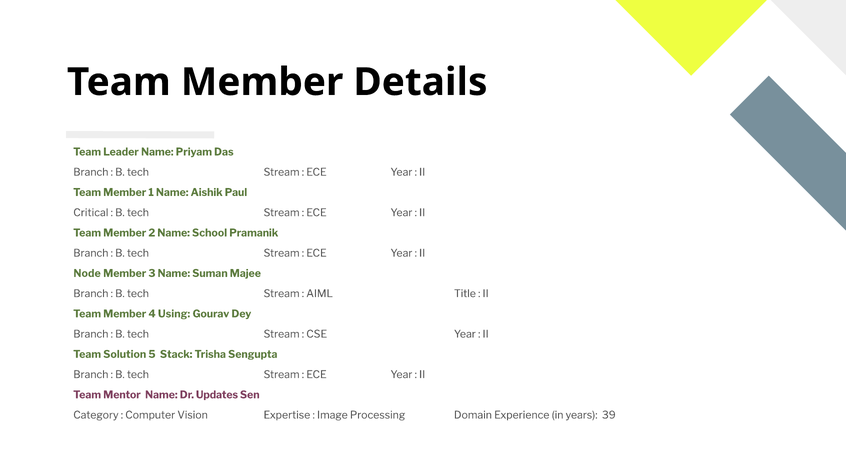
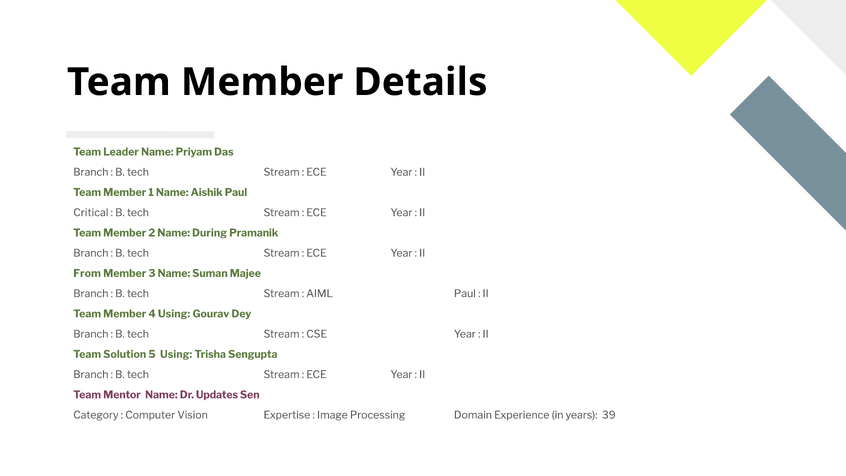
School: School -> During (210, 233)
Node: Node -> From (87, 273)
AIML Title: Title -> Paul (465, 294)
5 Stack: Stack -> Using (176, 354)
